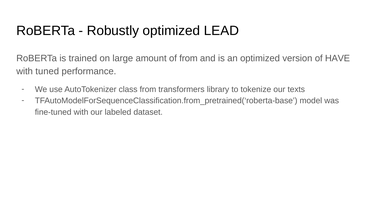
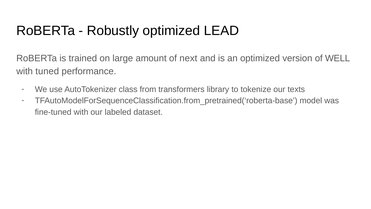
of from: from -> next (188, 58)
HAVE: HAVE -> WELL (337, 58)
